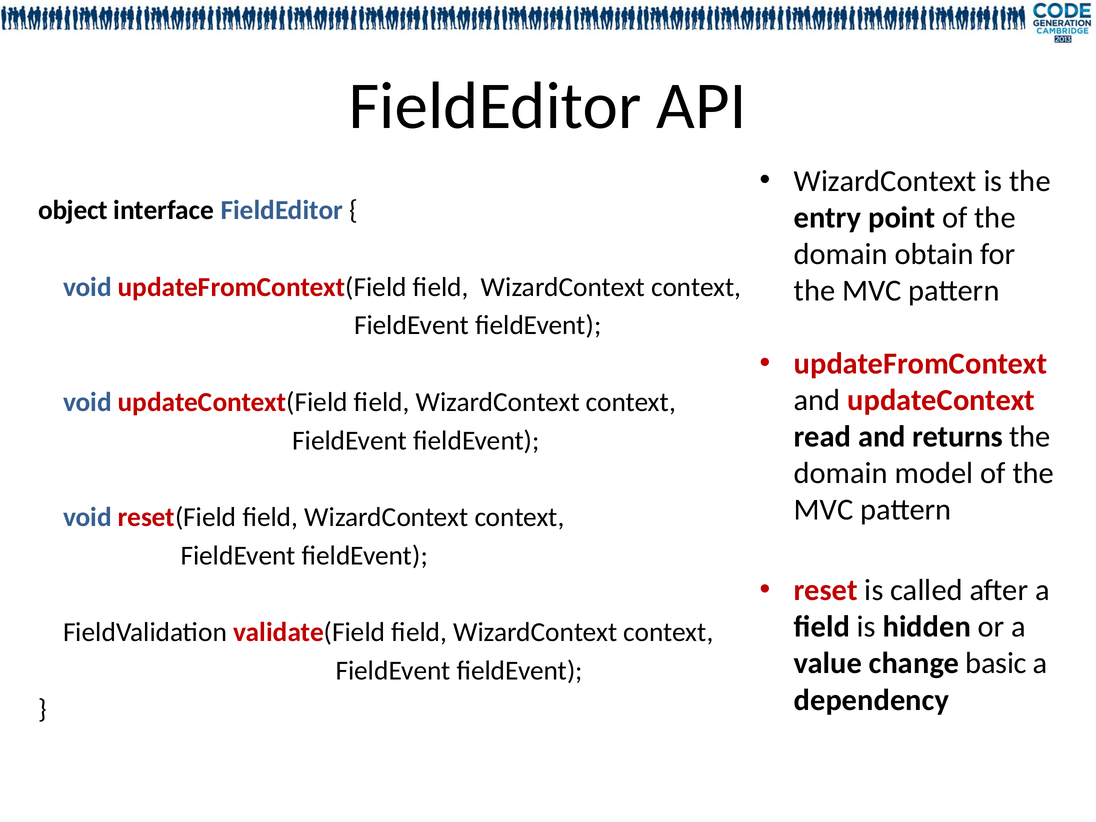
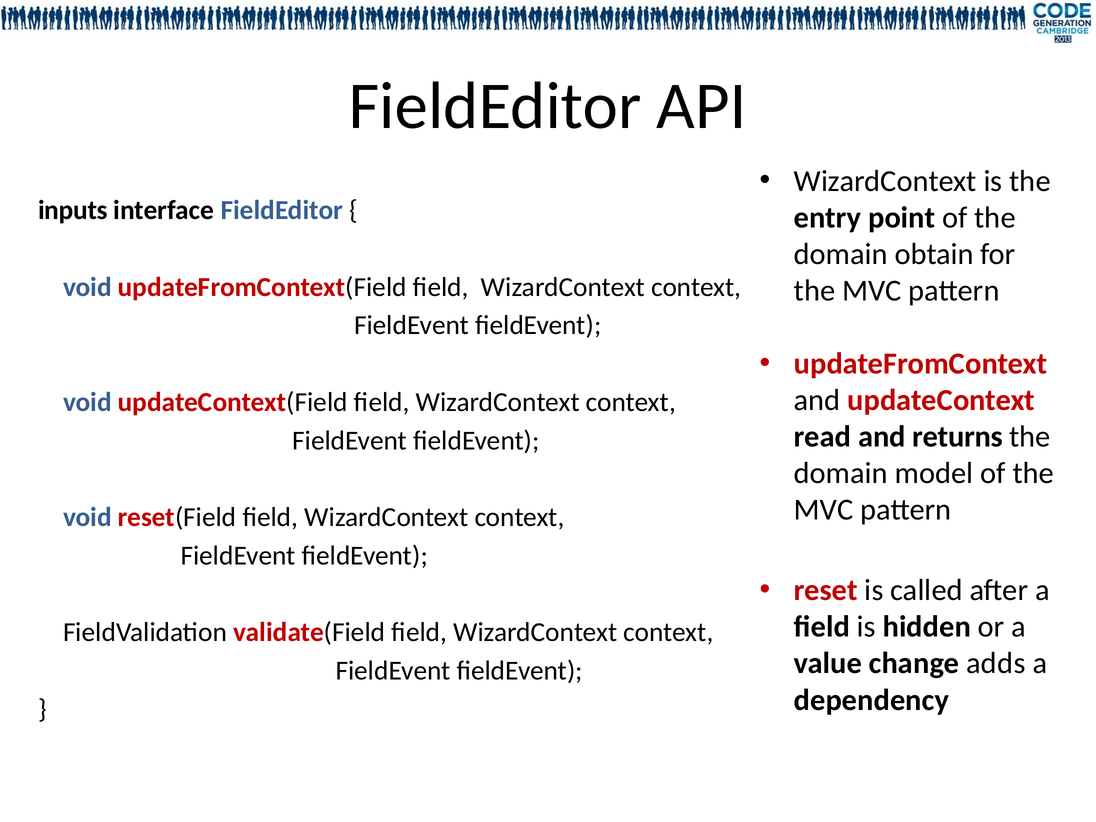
object: object -> inputs (73, 210)
basic: basic -> adds (996, 663)
